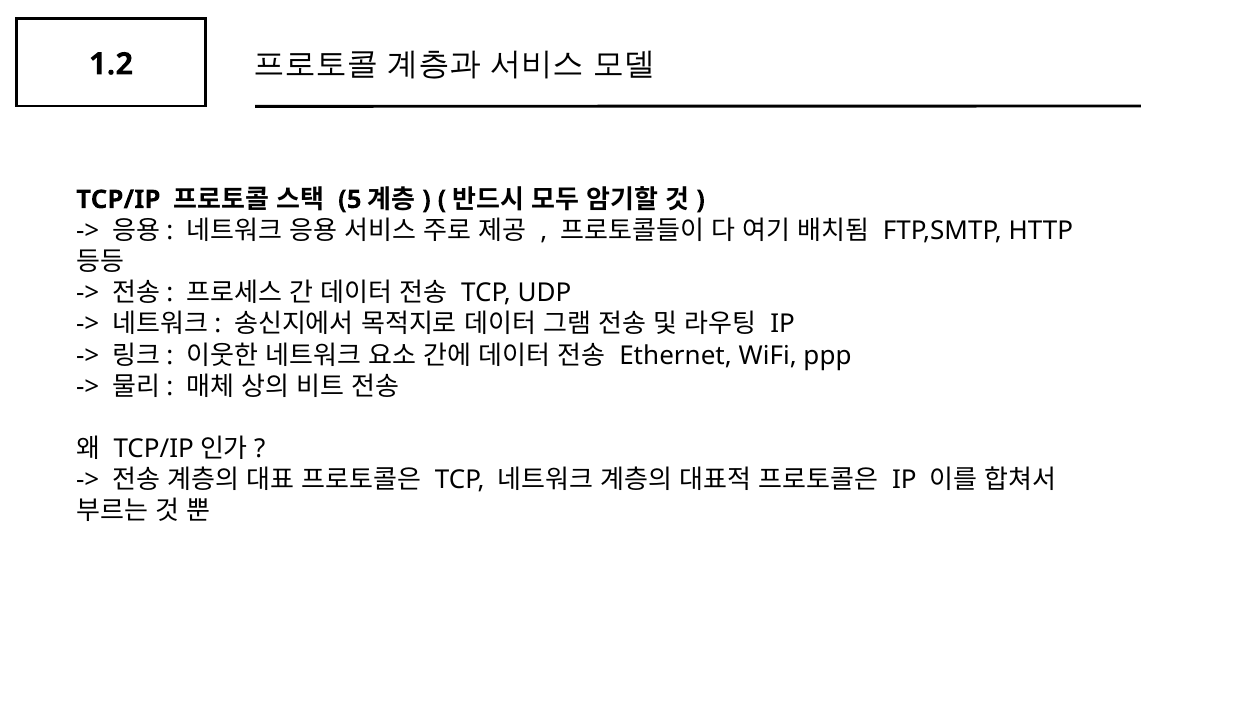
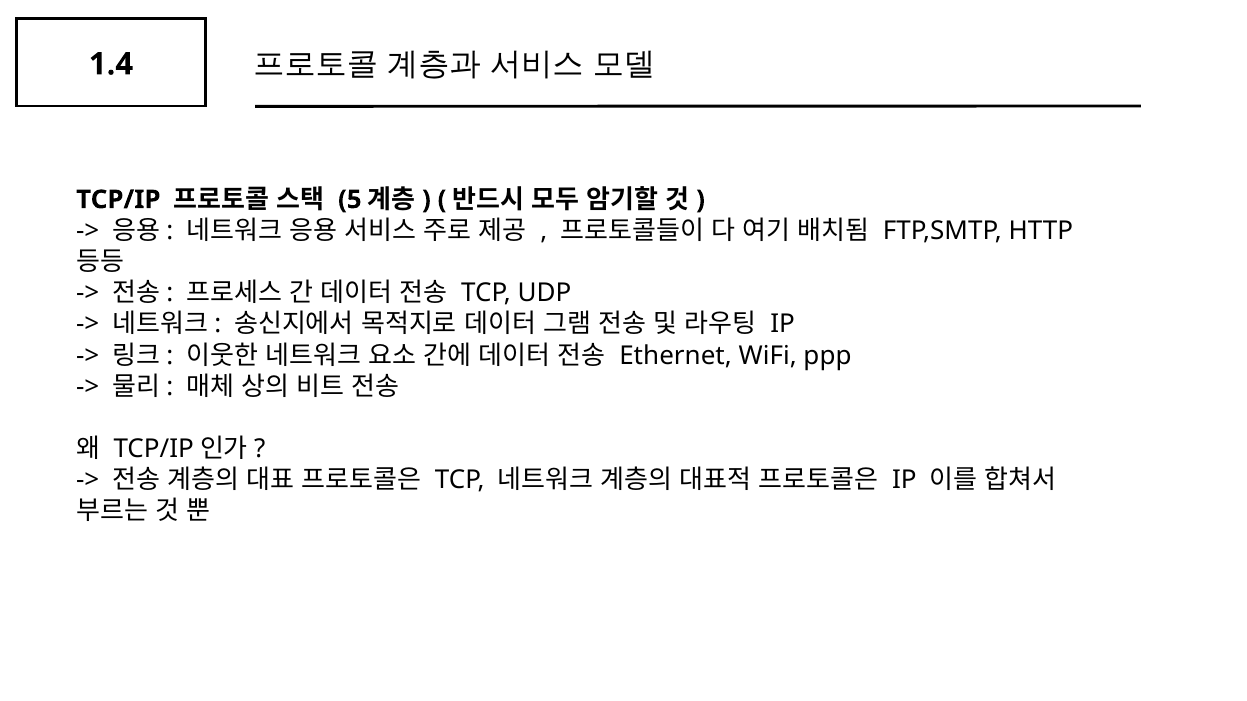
1.2: 1.2 -> 1.4 (111, 64)
